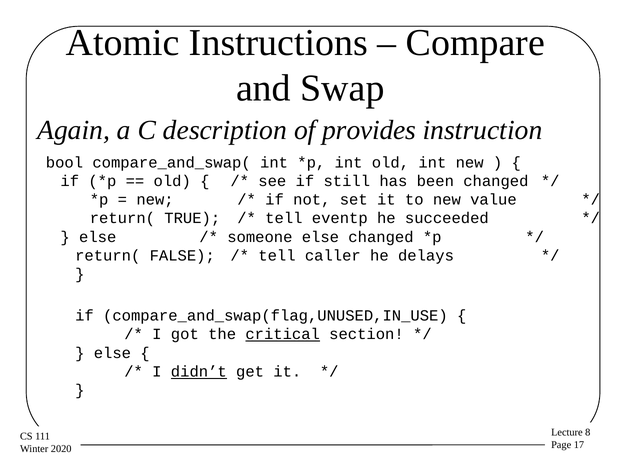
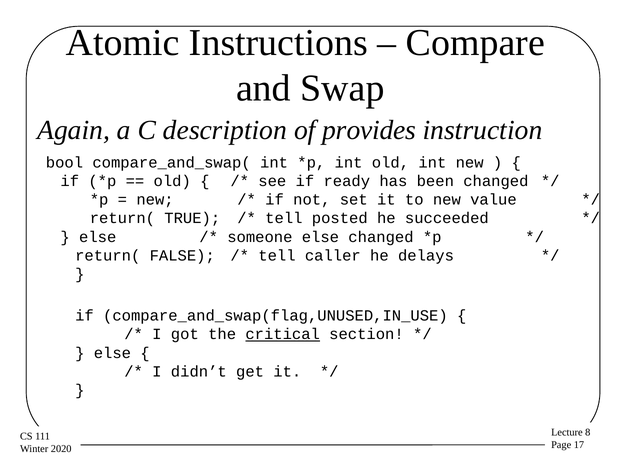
still: still -> ready (347, 181)
eventp: eventp -> posted (340, 218)
didn’t underline: present -> none (199, 371)
